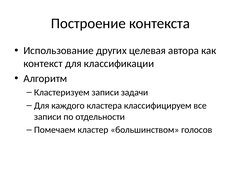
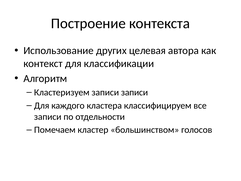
записи задачи: задачи -> записи (135, 92)
